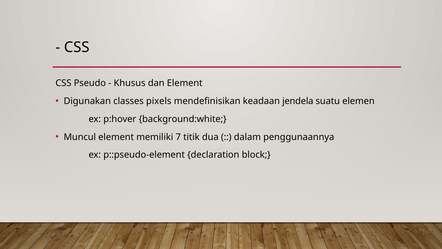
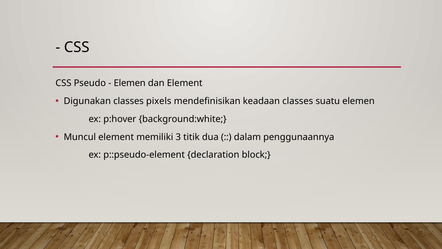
Khusus: Khusus -> Elemen (130, 83)
keadaan jendela: jendela -> classes (298, 101)
7: 7 -> 3 (178, 137)
